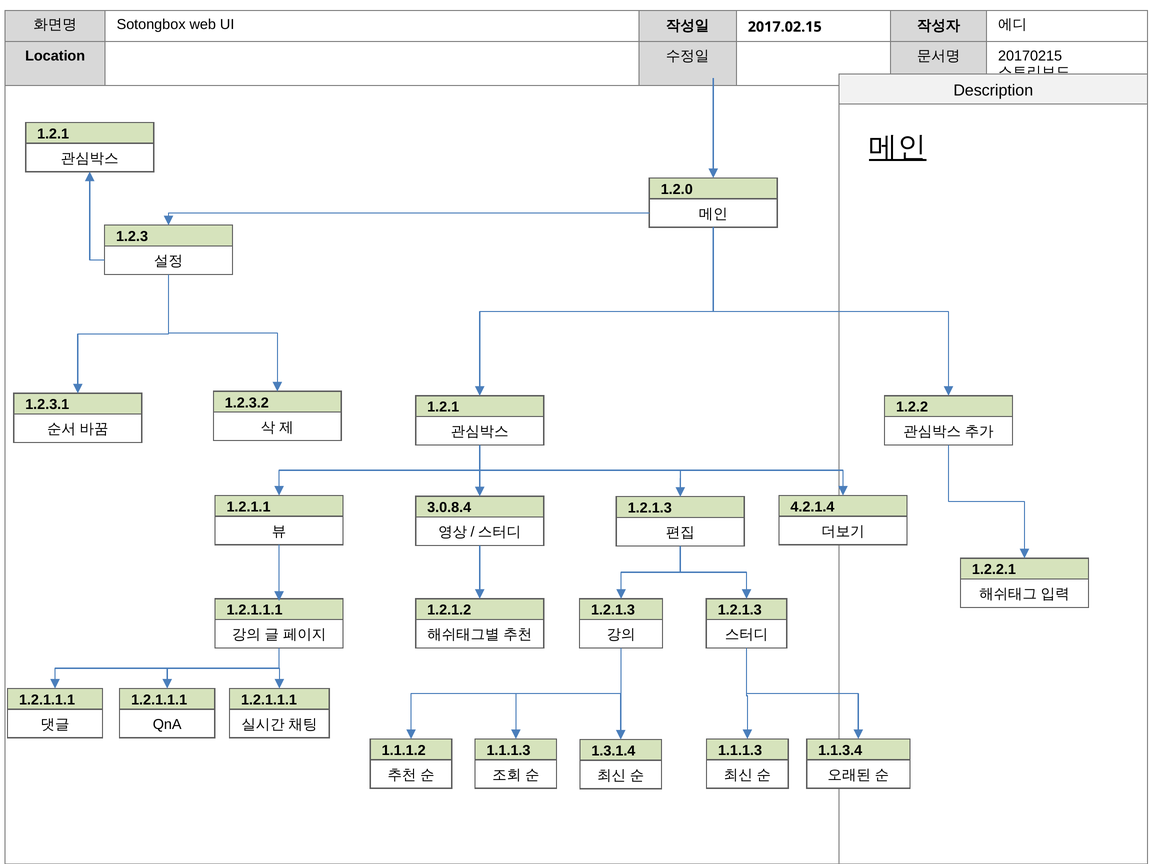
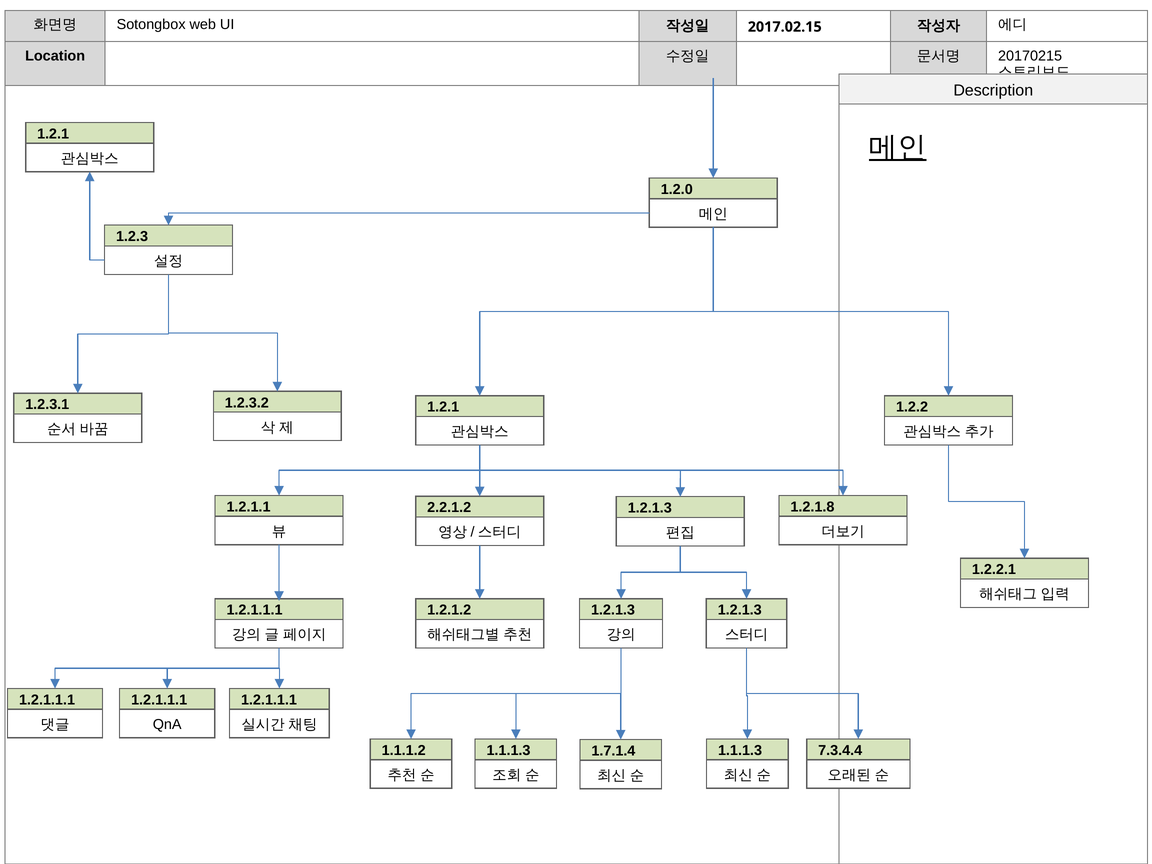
4.2.1.4: 4.2.1.4 -> 1.2.1.8 (812, 507)
3.0.8.4: 3.0.8.4 -> 2.2.1.2 (449, 508)
1.1.3.4: 1.1.3.4 -> 7.3.4.4 (840, 750)
1.3.1.4: 1.3.1.4 -> 1.7.1.4 (613, 751)
